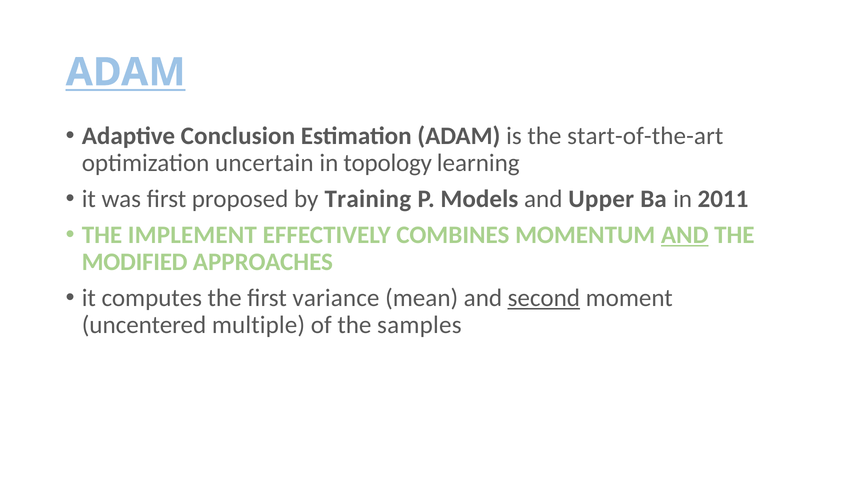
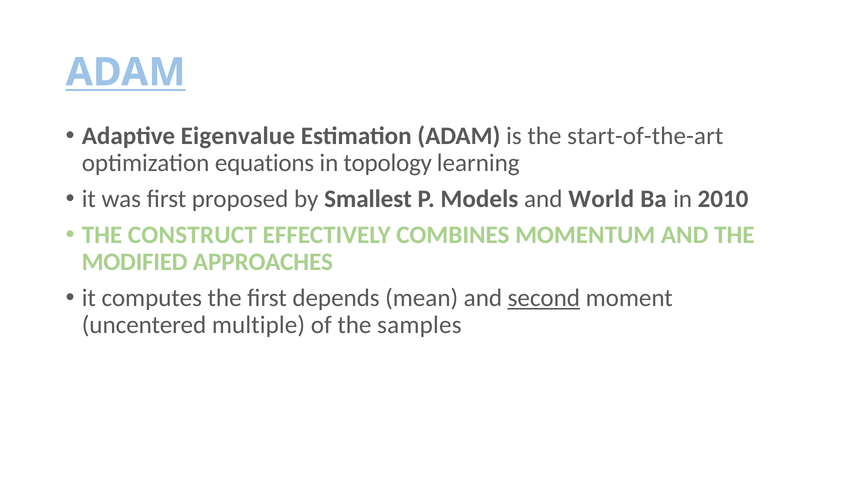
Conclusion: Conclusion -> Eigenvalue (238, 136)
uncertain: uncertain -> equations (265, 163)
Training: Training -> Smallest (368, 199)
Upper: Upper -> World (601, 199)
2011: 2011 -> 2010 (723, 199)
IMPLEMENT: IMPLEMENT -> CONSTRUCT (192, 235)
AND underline: present -> none (685, 235)
variance: variance -> depends (336, 298)
